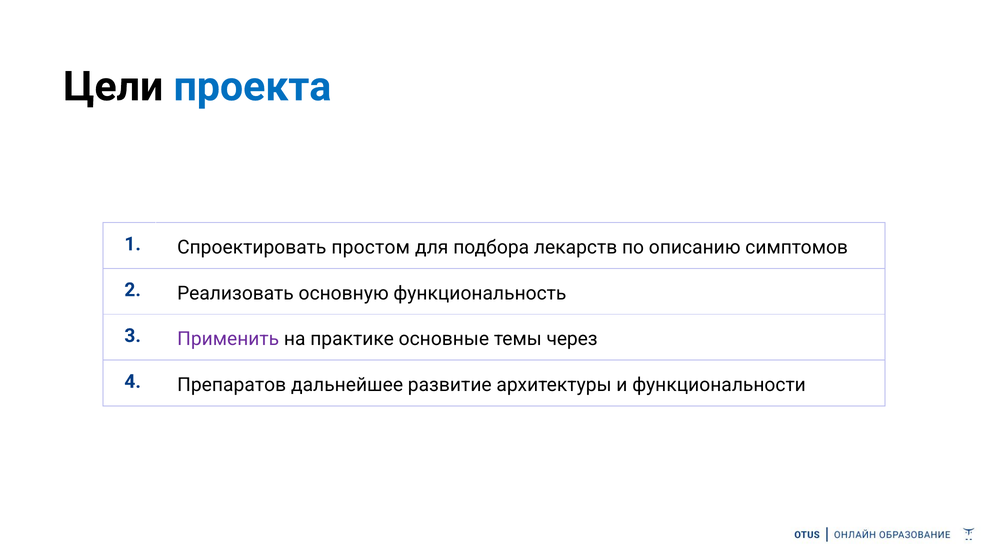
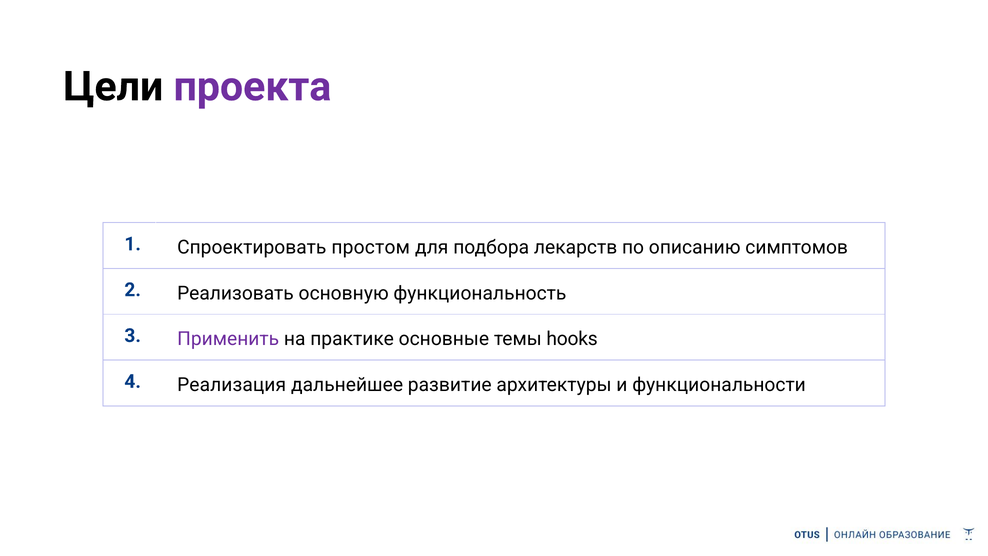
проекта colour: blue -> purple (252, 87)
через: через -> hooks (572, 339)
Препаратов: Препаратов -> Реализация (232, 385)
